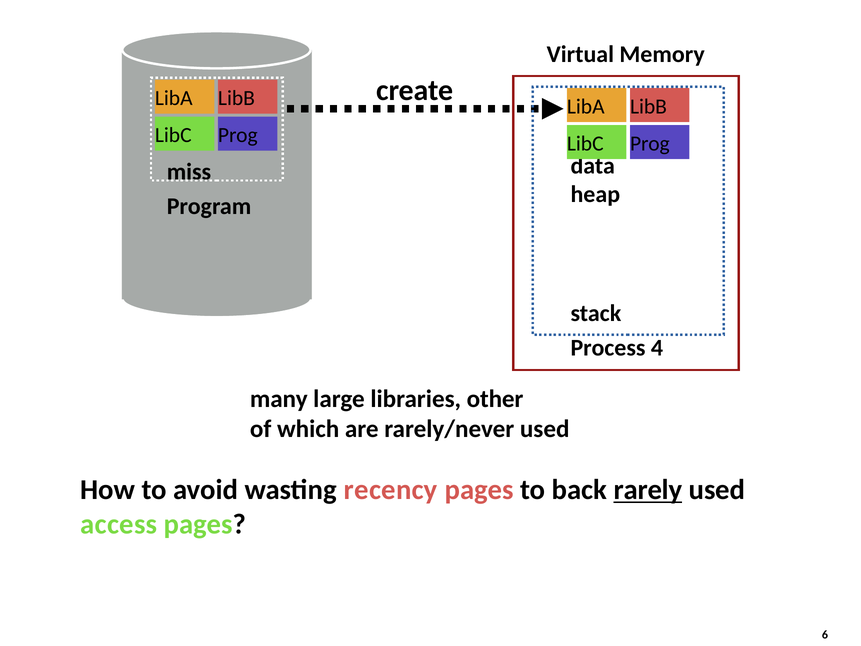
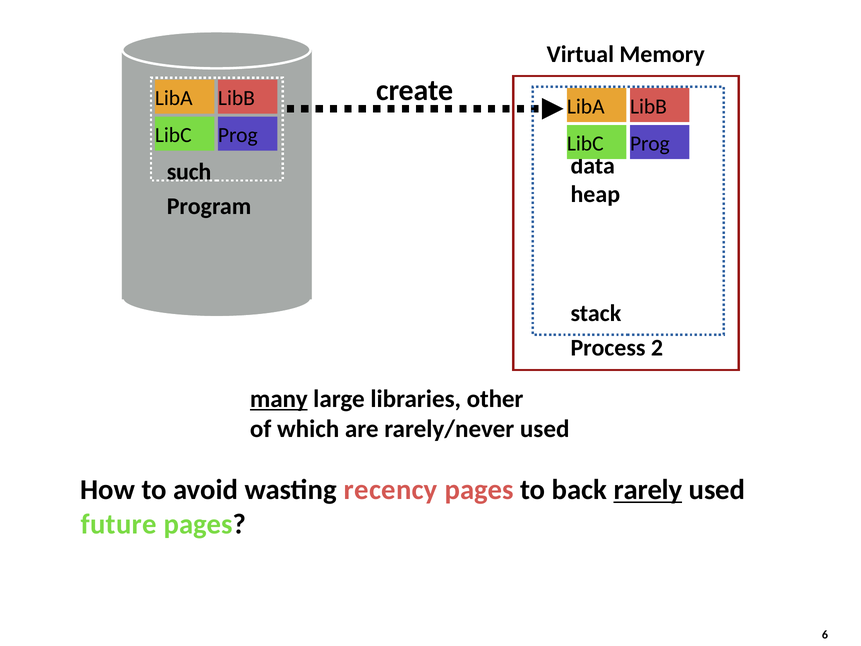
miss: miss -> such (189, 172)
4: 4 -> 2 (657, 348)
many underline: none -> present (279, 399)
access: access -> future (119, 524)
